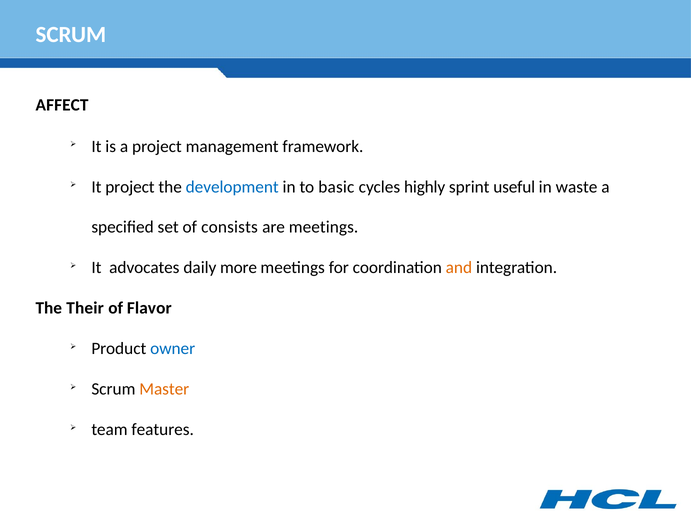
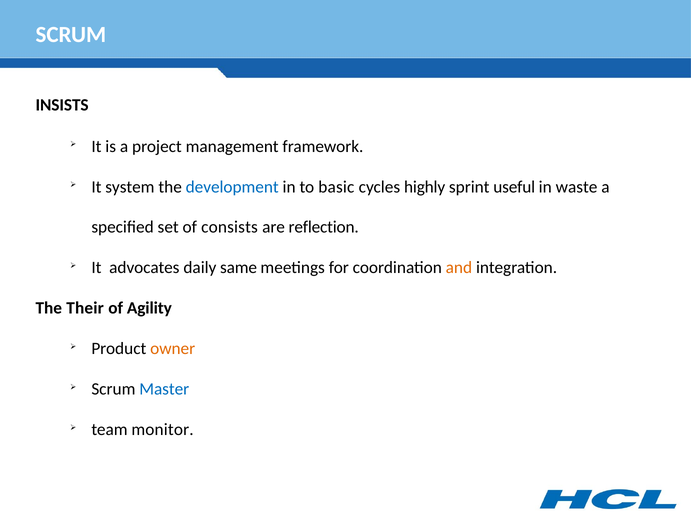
AFFECT: AFFECT -> INSISTS (62, 105)
It project: project -> system (130, 187)
are meetings: meetings -> reflection (324, 227)
more: more -> same (239, 267)
Flavor: Flavor -> Agility (149, 308)
owner colour: blue -> orange (173, 348)
Master colour: orange -> blue (164, 389)
features: features -> monitor (163, 429)
